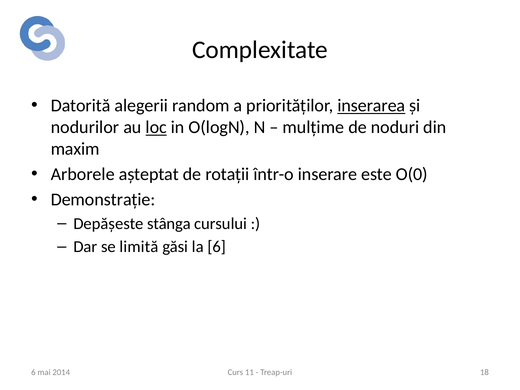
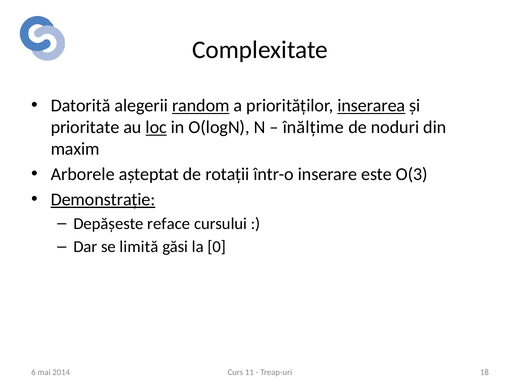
random underline: none -> present (201, 106)
nodurilor: nodurilor -> prioritate (85, 127)
mulțime: mulțime -> înălțime (313, 127)
O(0: O(0 -> O(3 (412, 174)
Demonstrație underline: none -> present (103, 200)
stânga: stânga -> reface (169, 224)
la 6: 6 -> 0 (217, 247)
